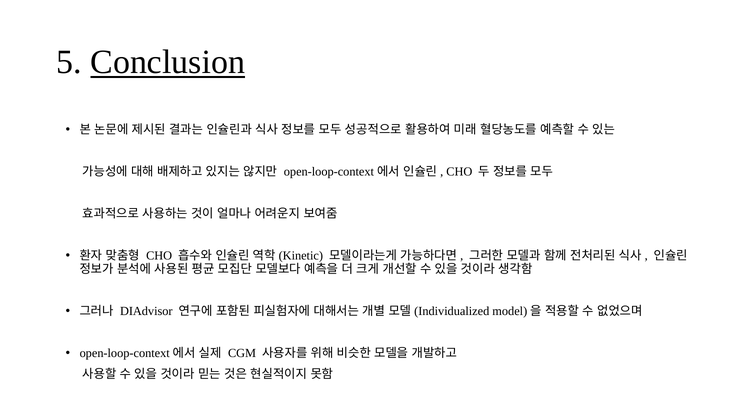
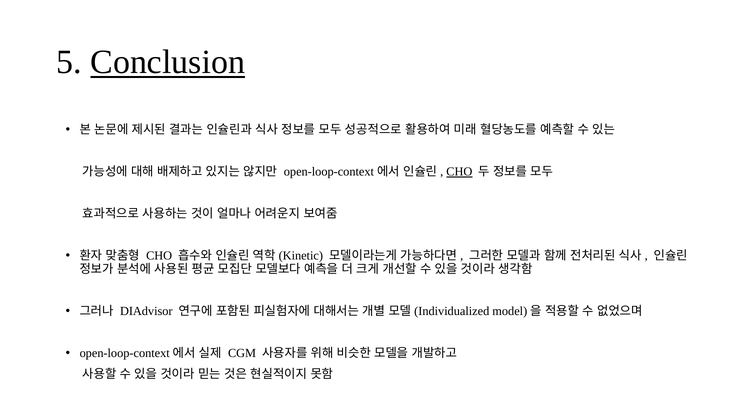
CHO underline: none -> present (459, 172)
